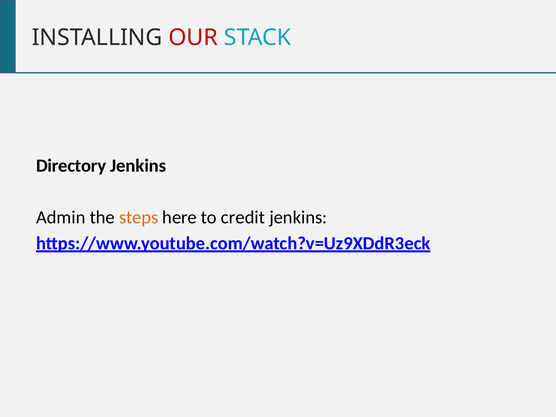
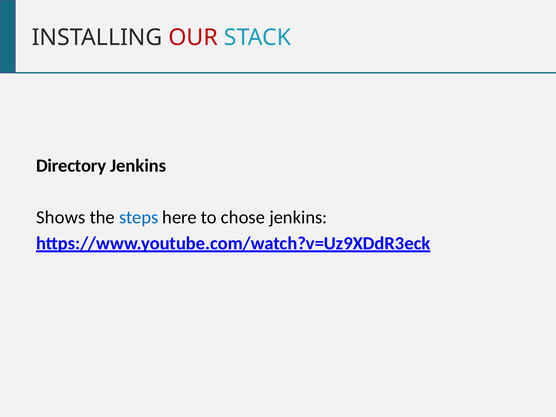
Admin: Admin -> Shows (61, 217)
steps colour: orange -> blue (139, 217)
credit: credit -> chose (243, 217)
